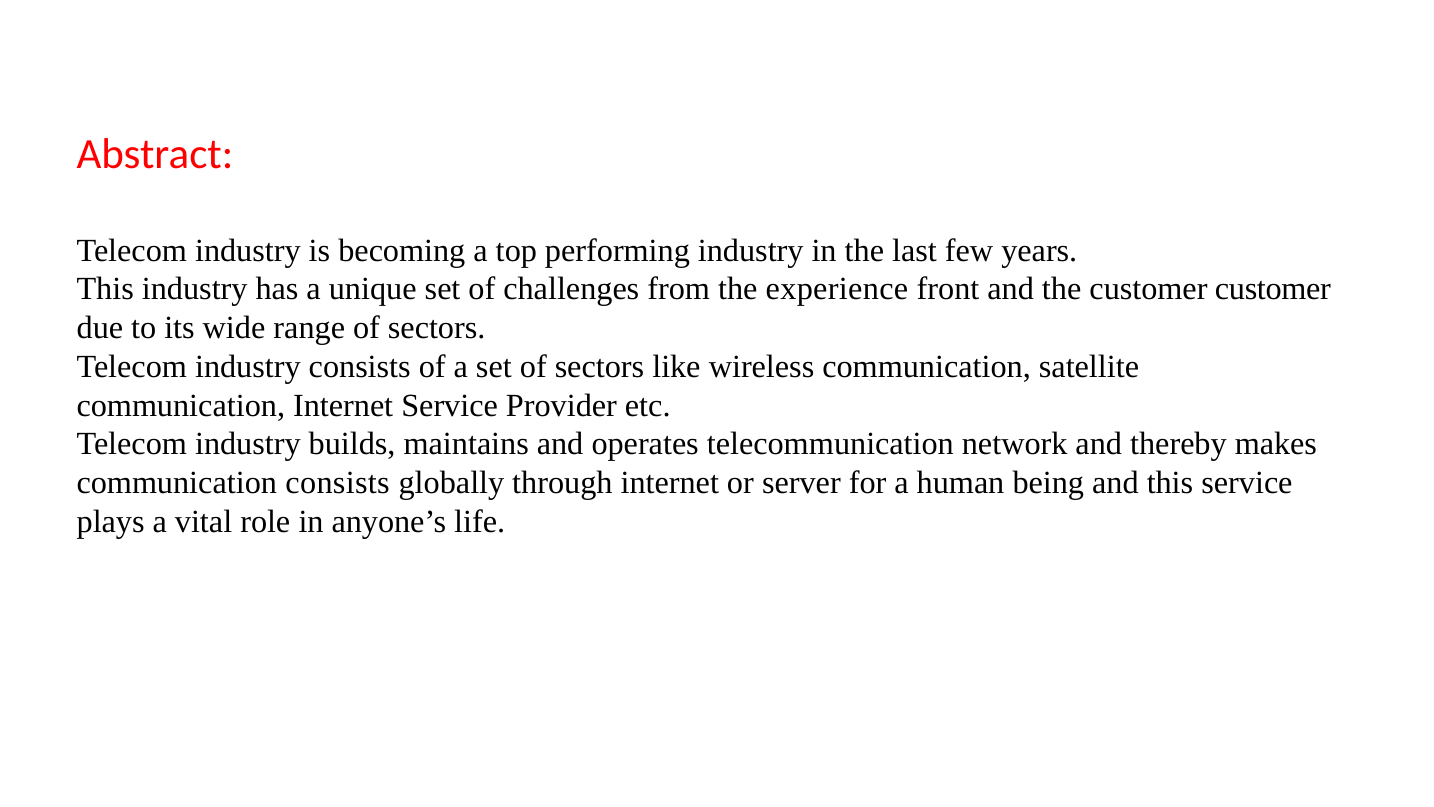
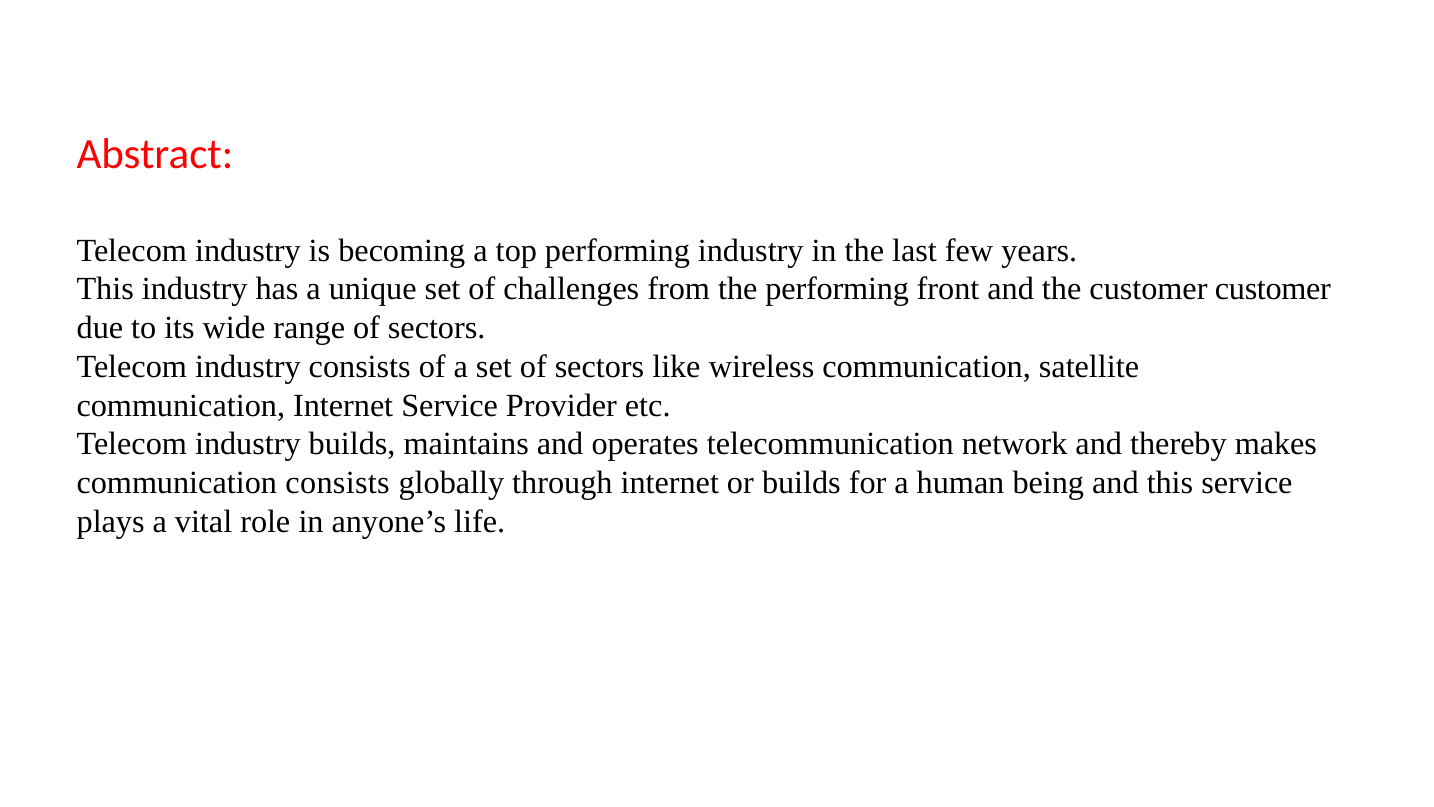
the experience: experience -> performing (837, 289)
or server: server -> builds (801, 483)
